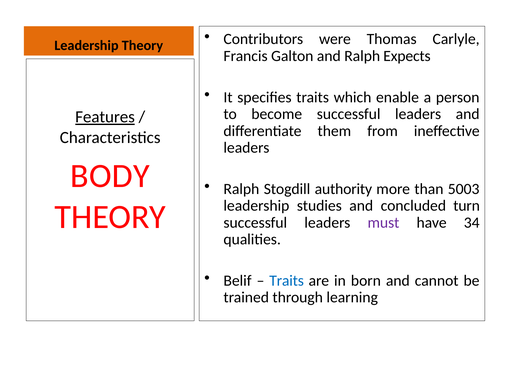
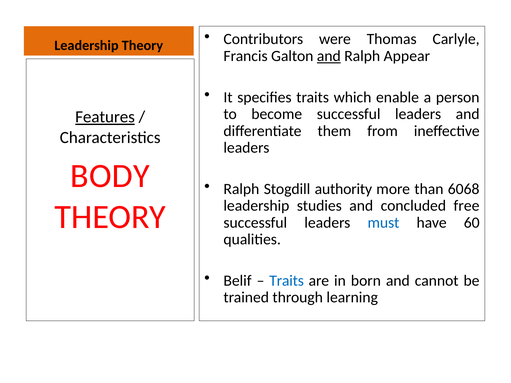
and underline: none -> present (329, 56)
Expects: Expects -> Appear (407, 56)
5003: 5003 -> 6068 (464, 189)
turn: turn -> free (466, 206)
must colour: purple -> blue (383, 223)
34: 34 -> 60 (472, 223)
